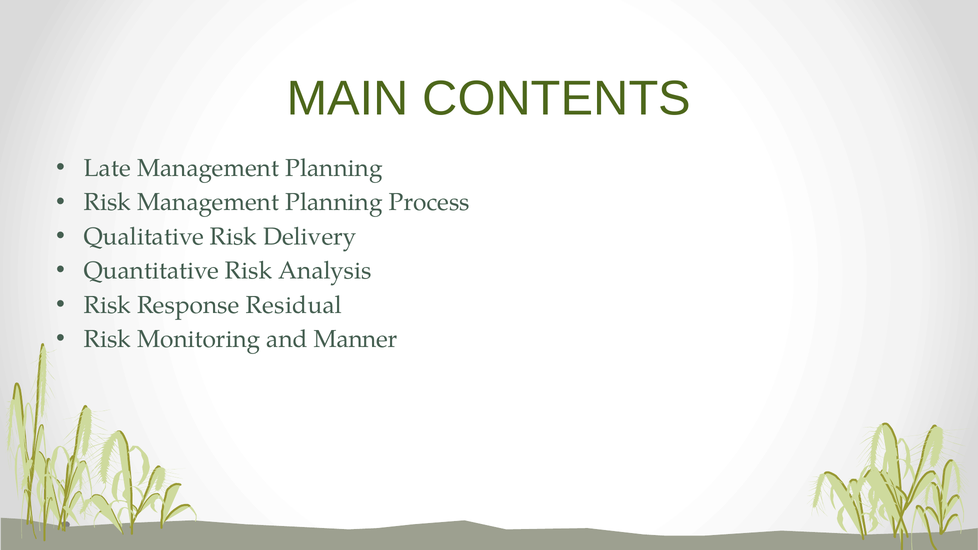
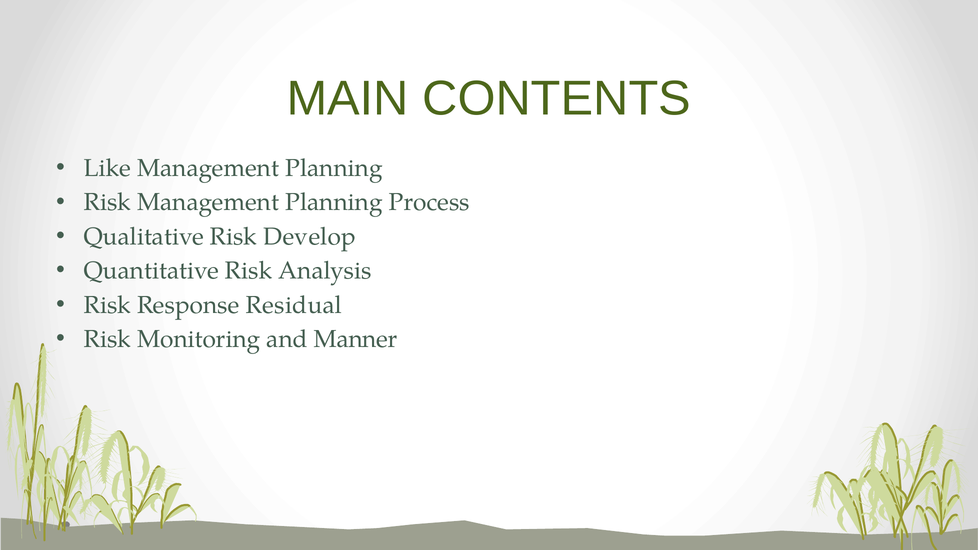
Late: Late -> Like (107, 168)
Delivery: Delivery -> Develop (310, 237)
